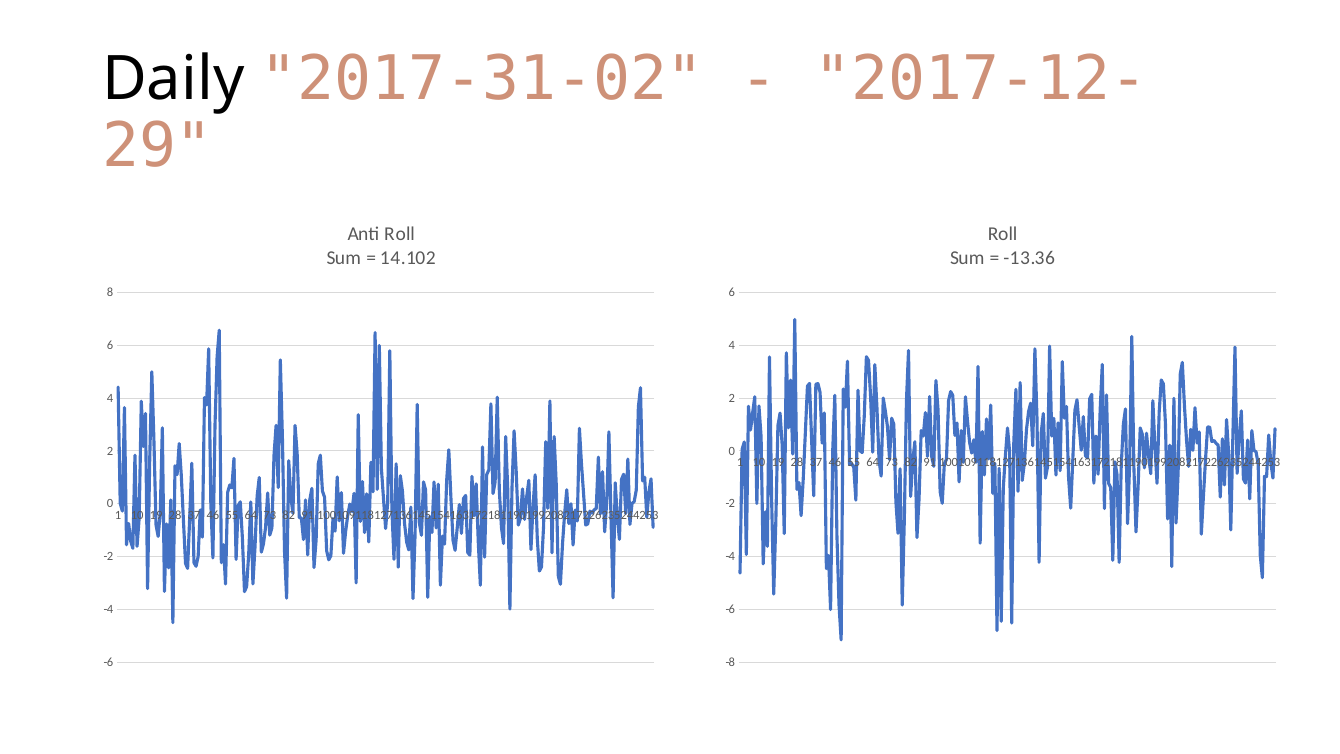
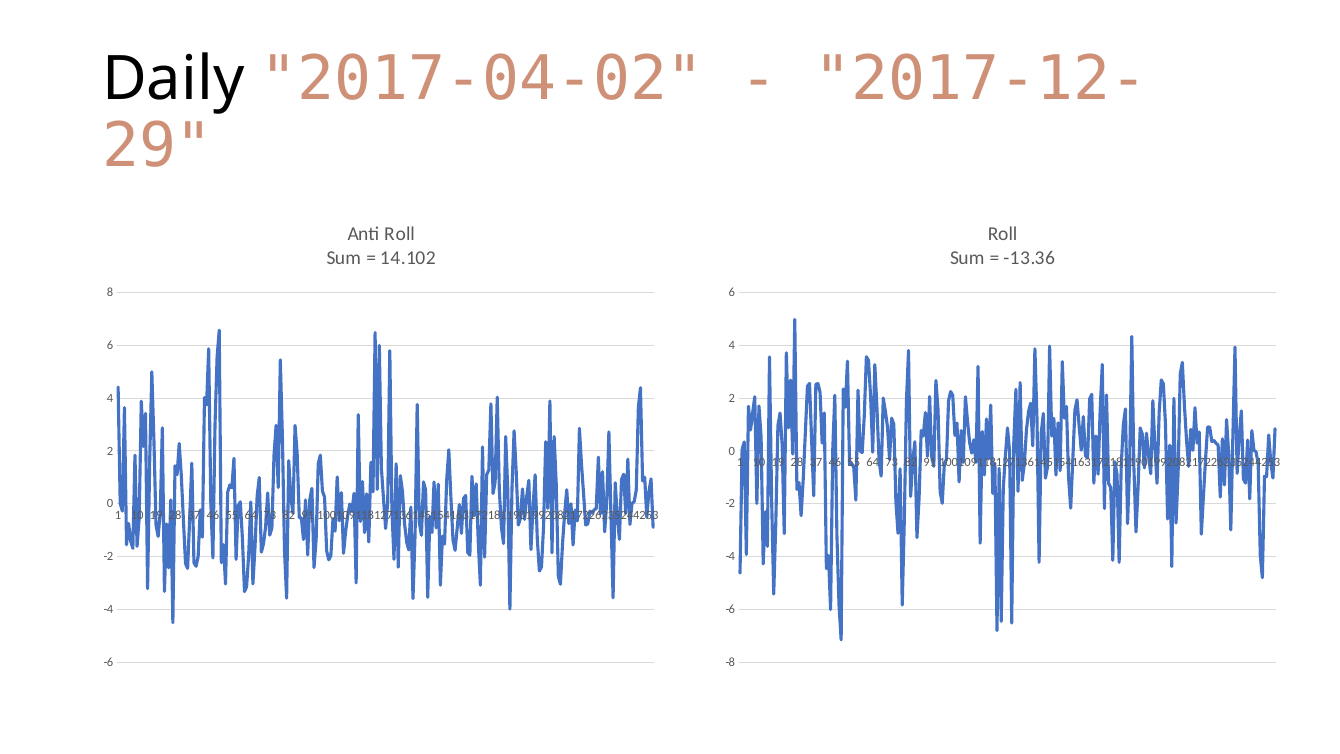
2017-31-02: 2017-31-02 -> 2017-04-02 (482, 79)
